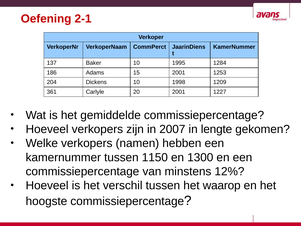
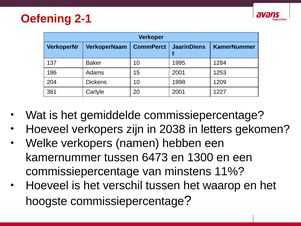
2007: 2007 -> 2038 (172, 129)
lengte: lengte -> letters (217, 129)
1150: 1150 -> 6473 (155, 157)
12%: 12% -> 11% (229, 171)
